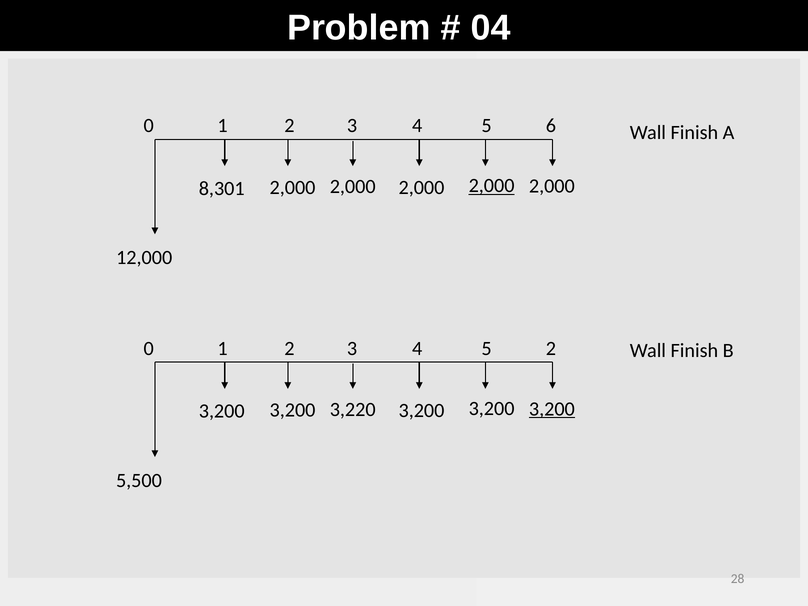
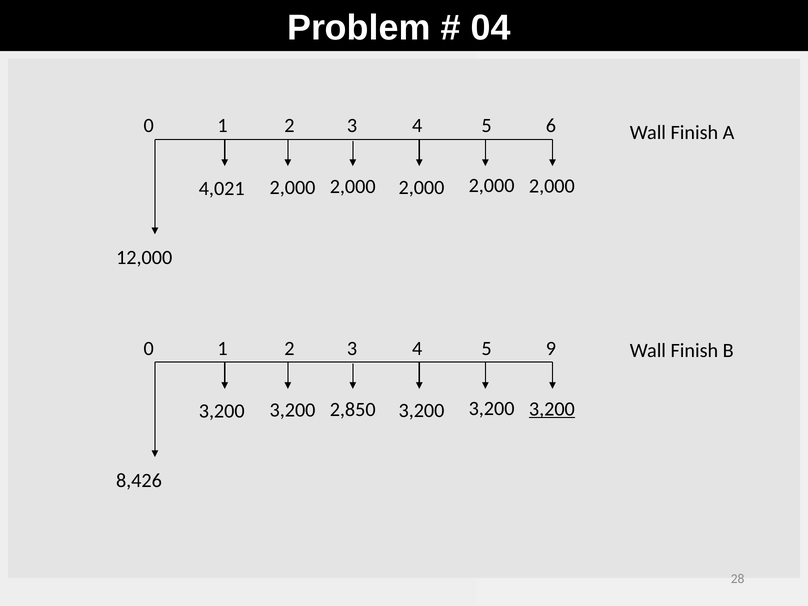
2,000 underline: present -> none (492, 186)
8,301: 8,301 -> 4,021 (222, 189)
5 2: 2 -> 9 (551, 348)
3,220: 3,220 -> 2,850 (353, 410)
5,500: 5,500 -> 8,426 (139, 481)
